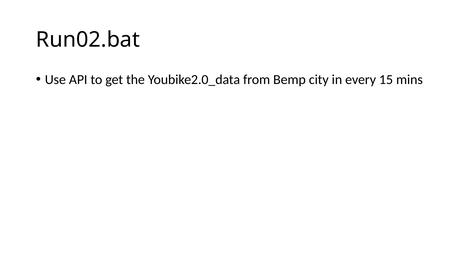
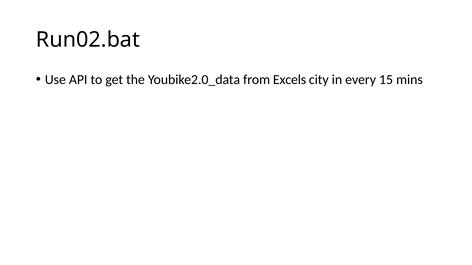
Bemp: Bemp -> Excels (290, 80)
